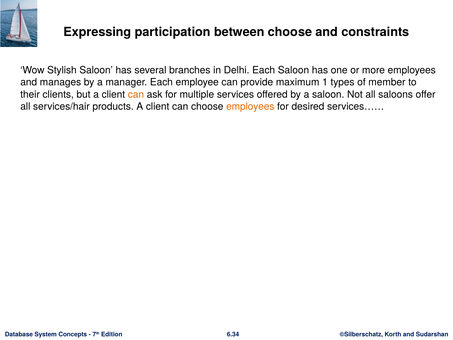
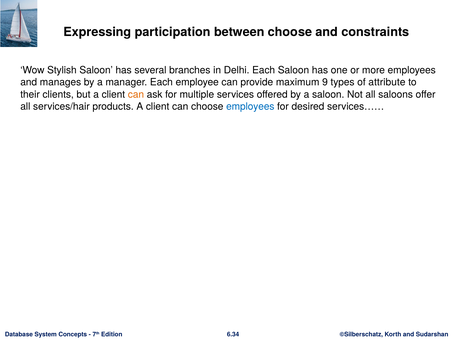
1: 1 -> 9 (325, 82)
member: member -> attribute (387, 82)
employees colour: orange -> blue (250, 106)
